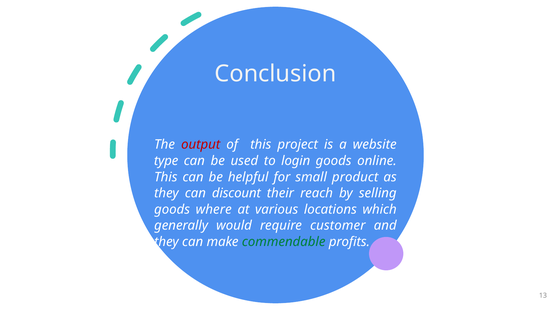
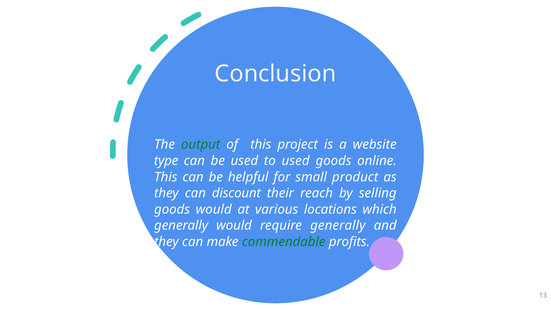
output colour: red -> green (201, 145)
to login: login -> used (296, 161)
goods where: where -> would (214, 209)
require customer: customer -> generally (338, 226)
